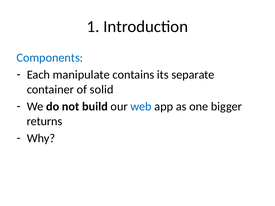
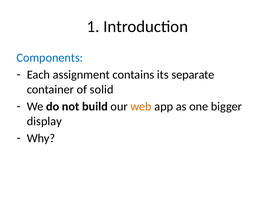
manipulate: manipulate -> assignment (81, 75)
web colour: blue -> orange (141, 107)
returns: returns -> display (44, 121)
